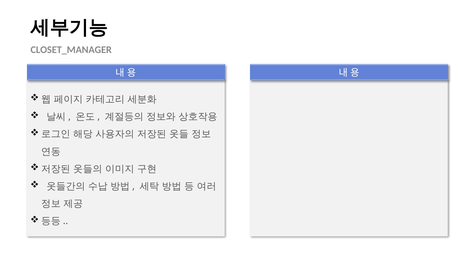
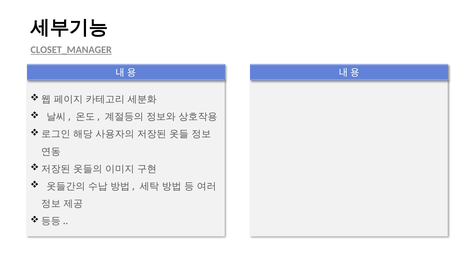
CLOSET_MANAGER underline: none -> present (71, 50)
